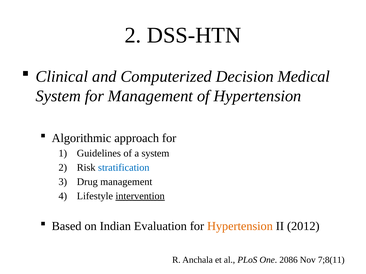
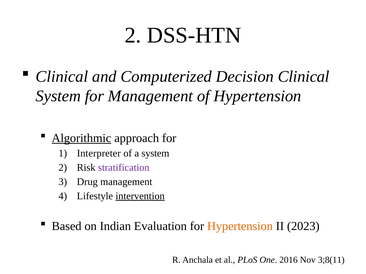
Decision Medical: Medical -> Clinical (304, 77)
Algorithmic underline: none -> present (81, 138)
Guidelines: Guidelines -> Interpreter (99, 154)
stratification colour: blue -> purple (124, 168)
2012: 2012 -> 2023 (303, 227)
2086: 2086 -> 2016 (289, 260)
7;8(11: 7;8(11 -> 3;8(11 (331, 260)
